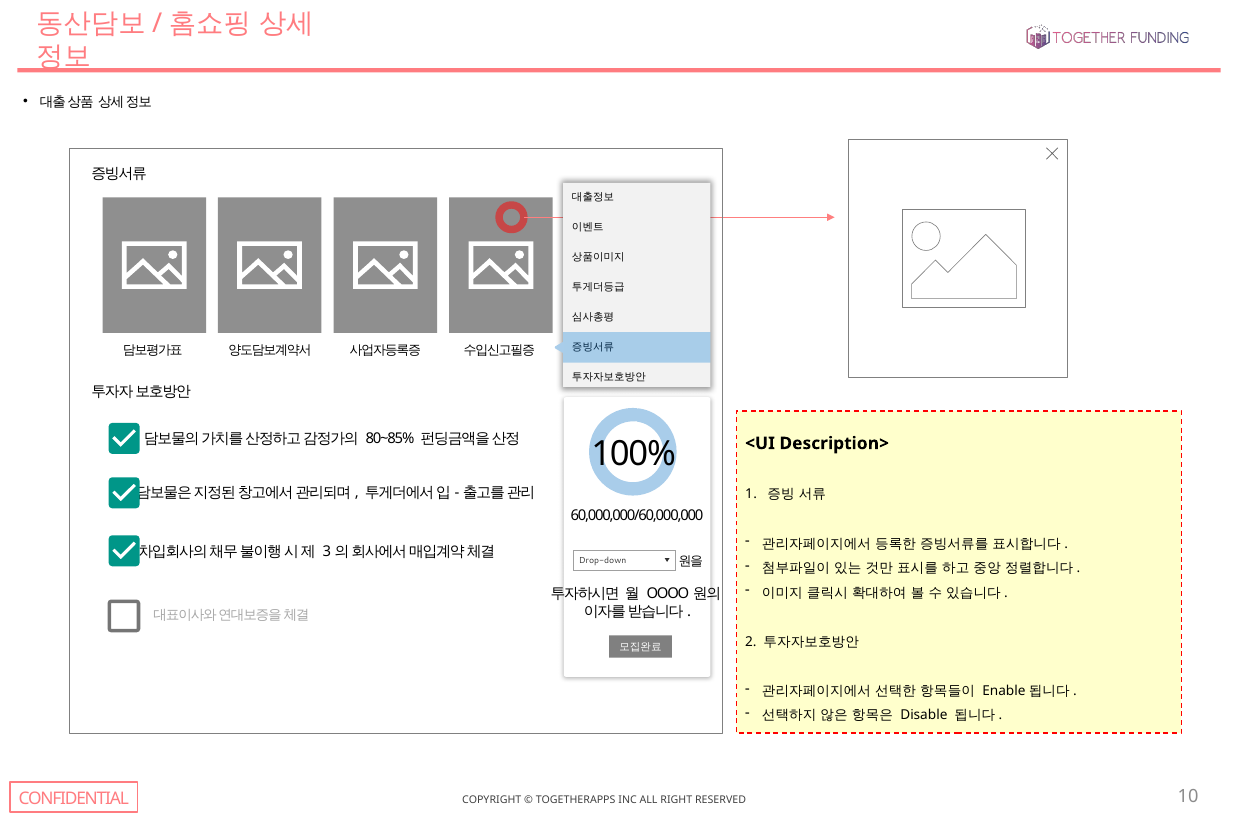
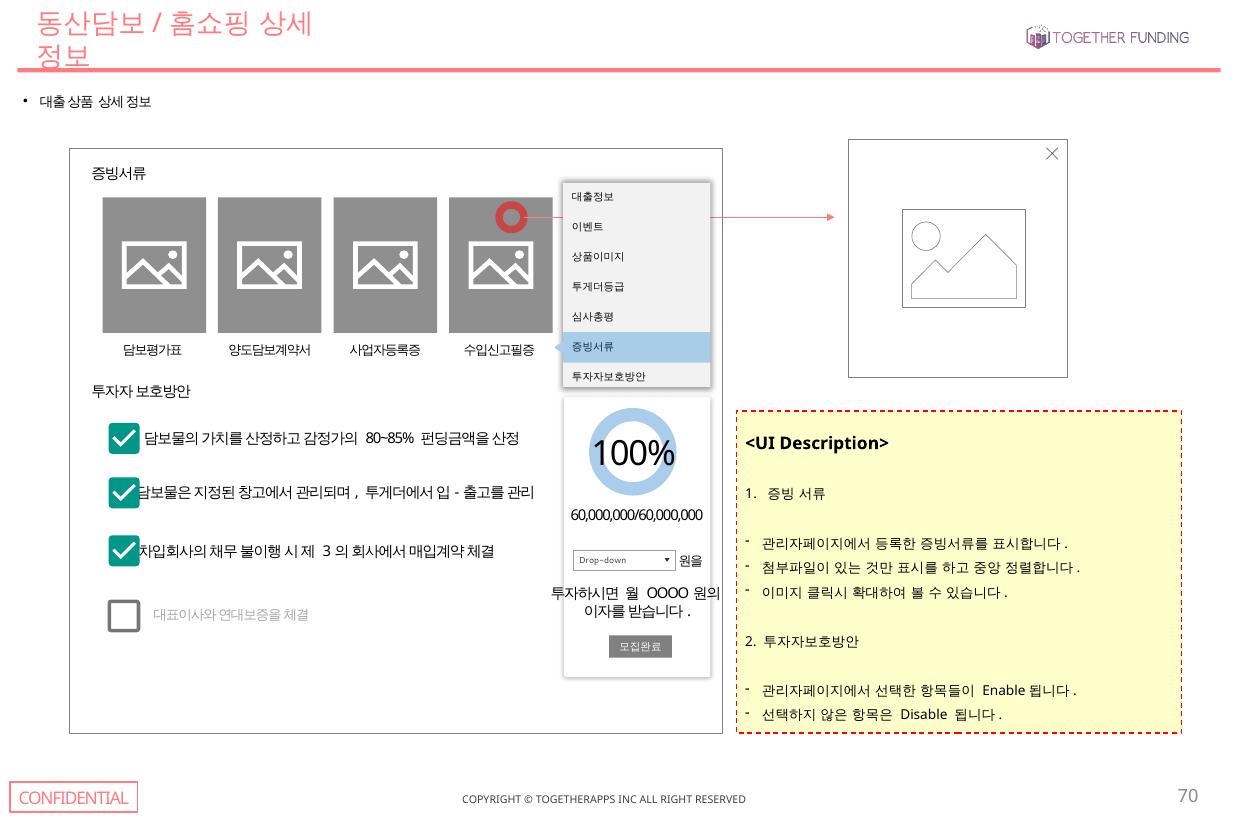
10: 10 -> 70 (1188, 797)
